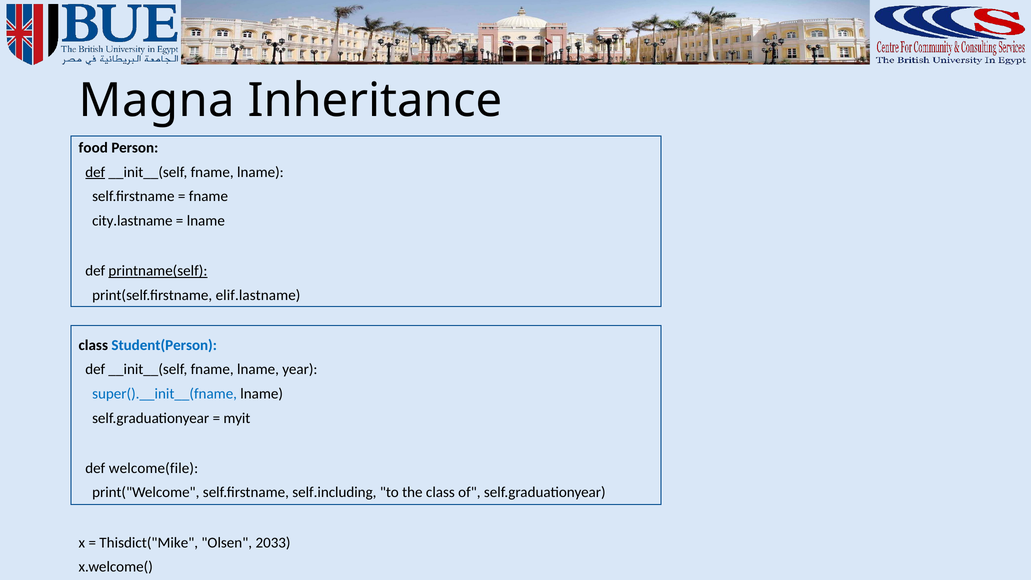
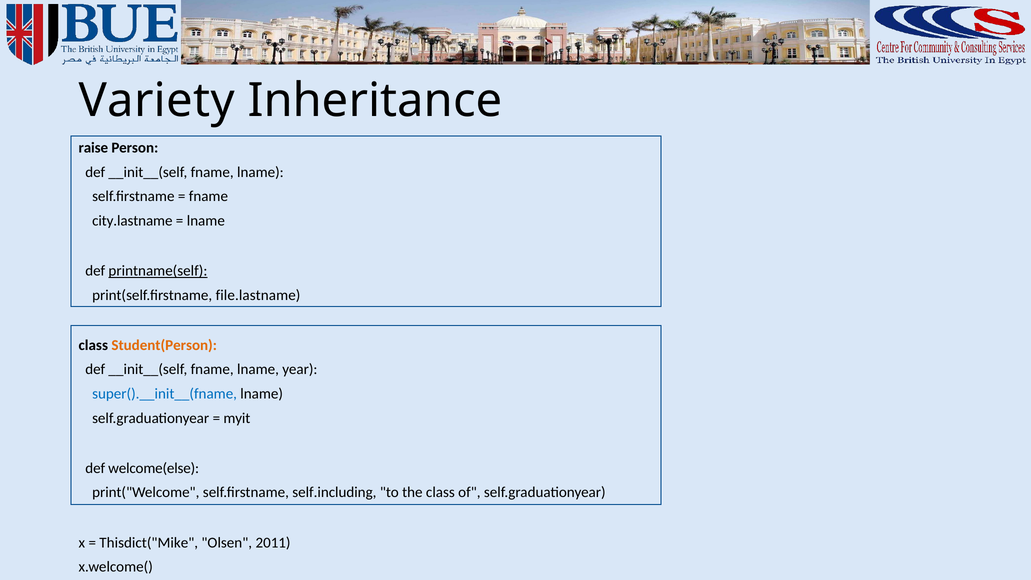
Magna: Magna -> Variety (157, 101)
food: food -> raise (93, 148)
def underline: present -> none (95, 172)
elif.lastname: elif.lastname -> file.lastname (258, 295)
Student(Person colour: blue -> orange (164, 345)
welcome(file: welcome(file -> welcome(else (154, 468)
2033: 2033 -> 2011 (273, 543)
